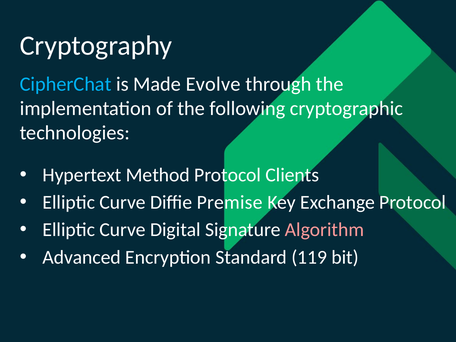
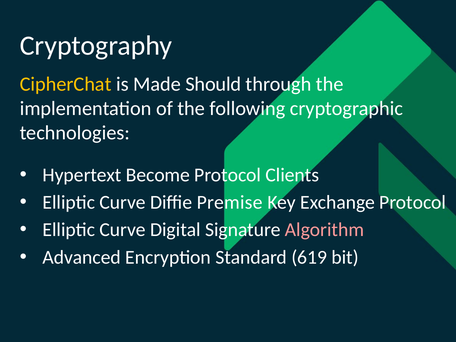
CipherChat colour: light blue -> yellow (66, 84)
Evolve: Evolve -> Should (213, 84)
Method: Method -> Become (158, 175)
119: 119 -> 619 (309, 257)
